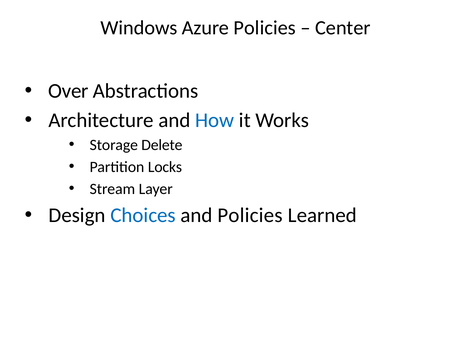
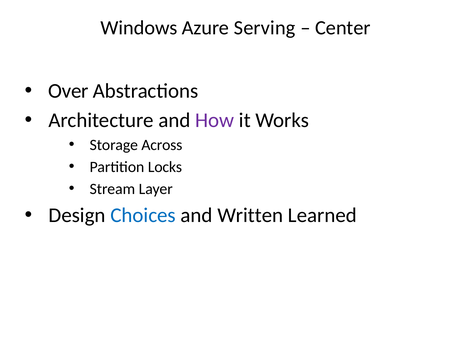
Azure Policies: Policies -> Serving (265, 28)
How colour: blue -> purple (215, 120)
Delete: Delete -> Across (162, 145)
and Policies: Policies -> Written (250, 216)
